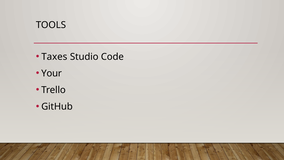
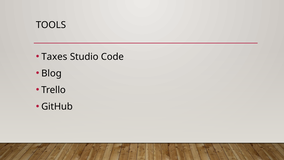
Your: Your -> Blog (51, 73)
